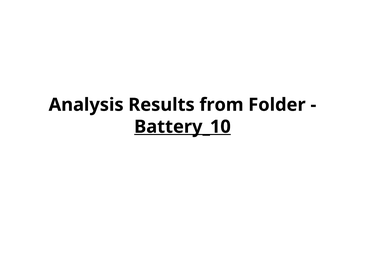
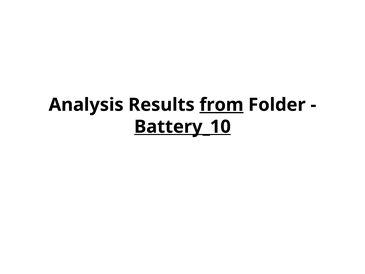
from underline: none -> present (222, 105)
